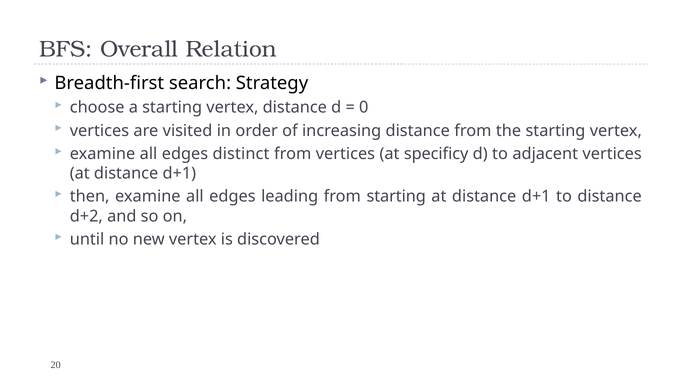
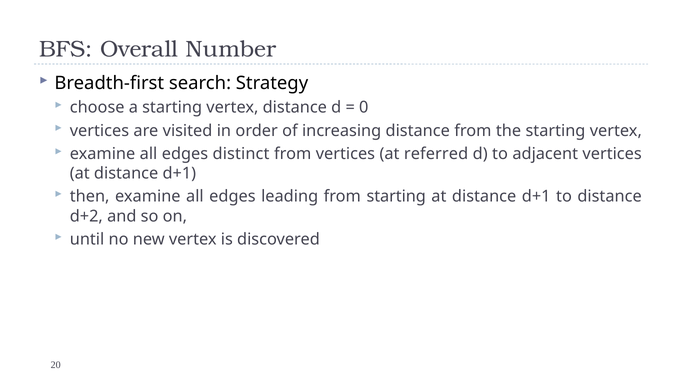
Relation: Relation -> Number (231, 49)
specificy: specificy -> referred (436, 154)
